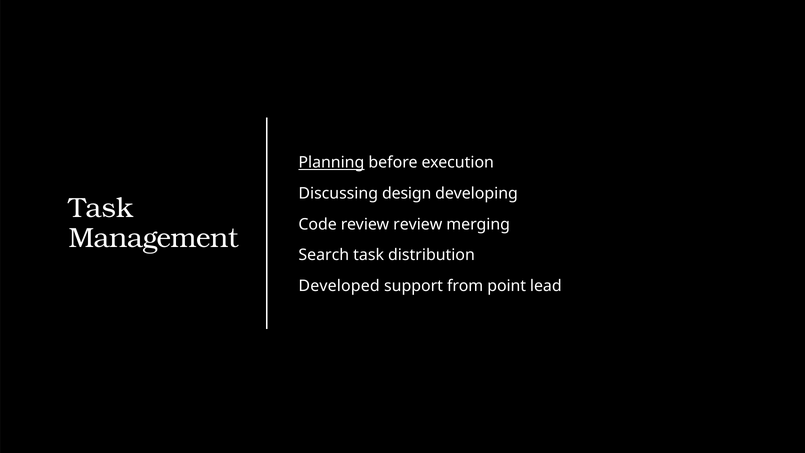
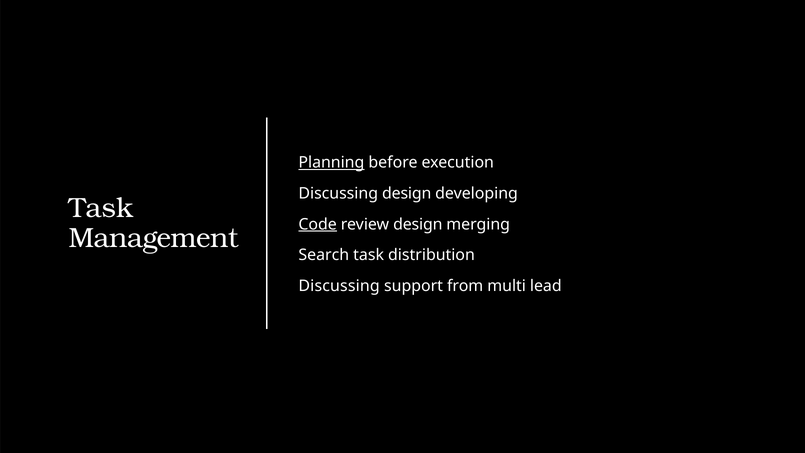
Code underline: none -> present (318, 224)
review review: review -> design (418, 224)
Developed: Developed -> Discussing (339, 286)
point: point -> multi (507, 286)
